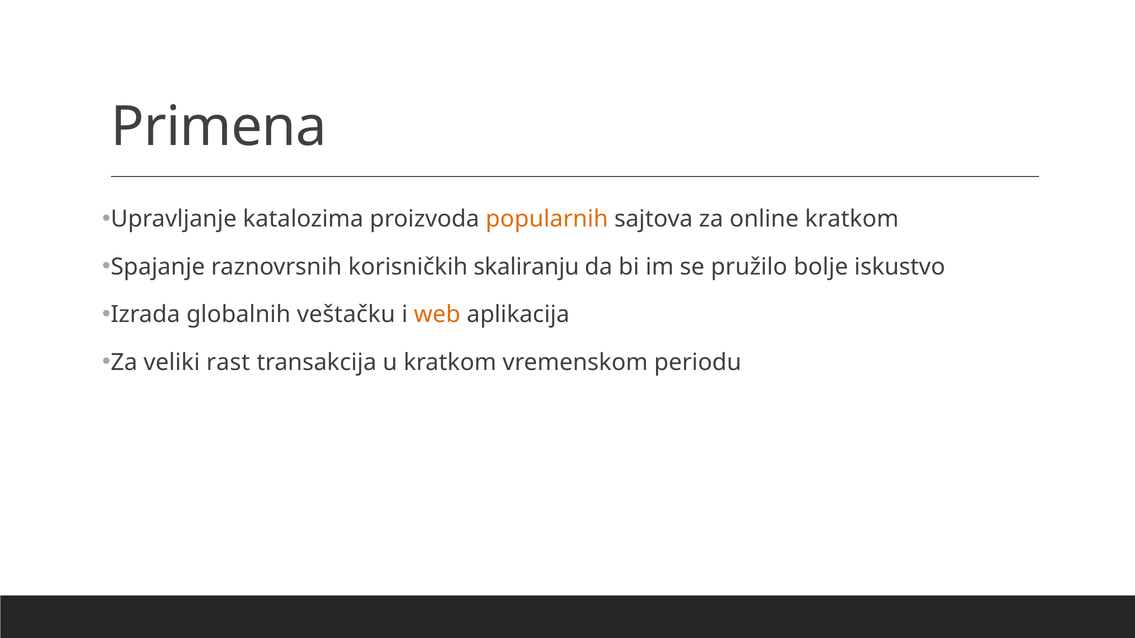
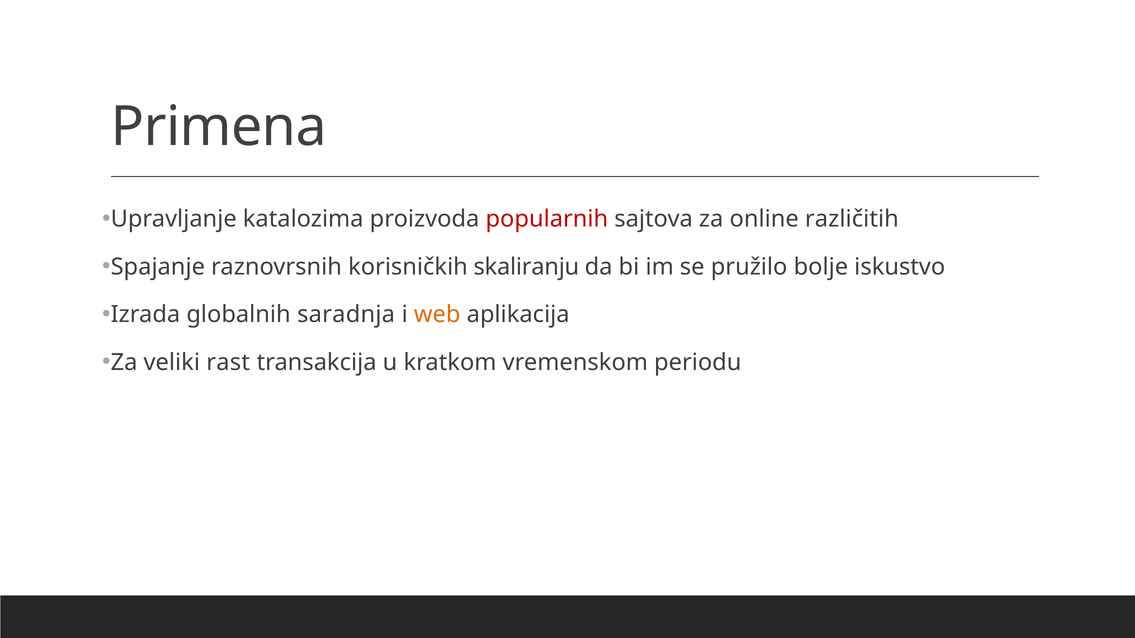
popularnih colour: orange -> red (547, 219)
online kratkom: kratkom -> različitih (852, 219)
veštačku: veštačku -> saradnja (346, 315)
